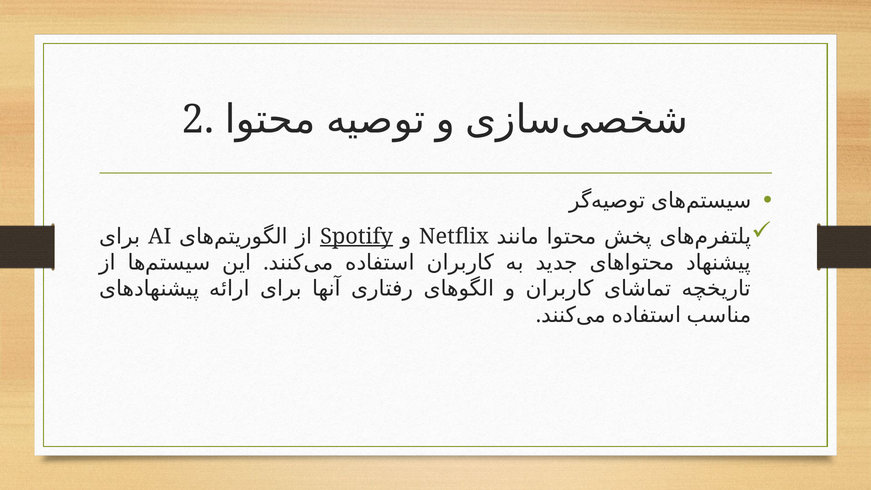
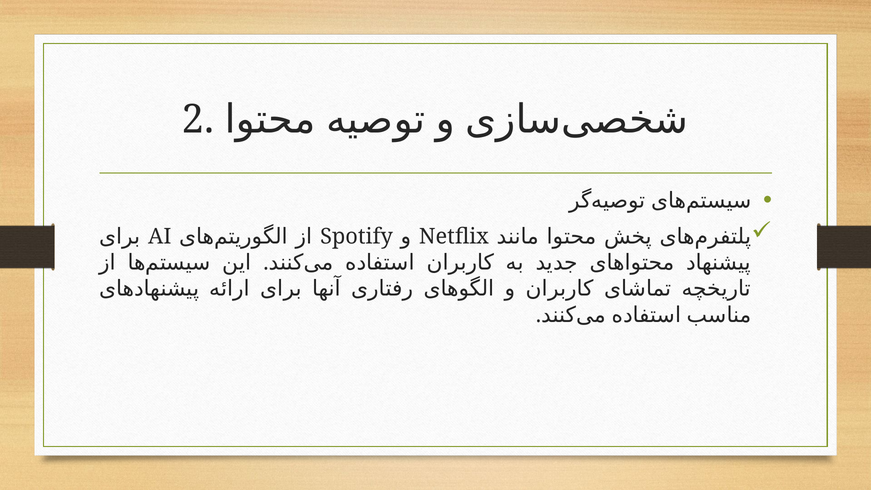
Spotify underline: present -> none (357, 236)
